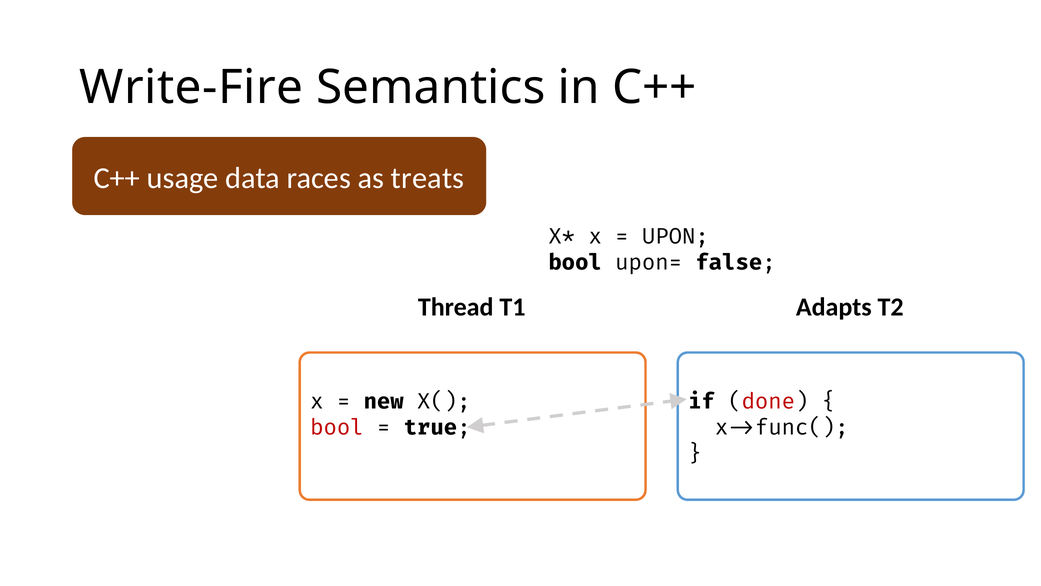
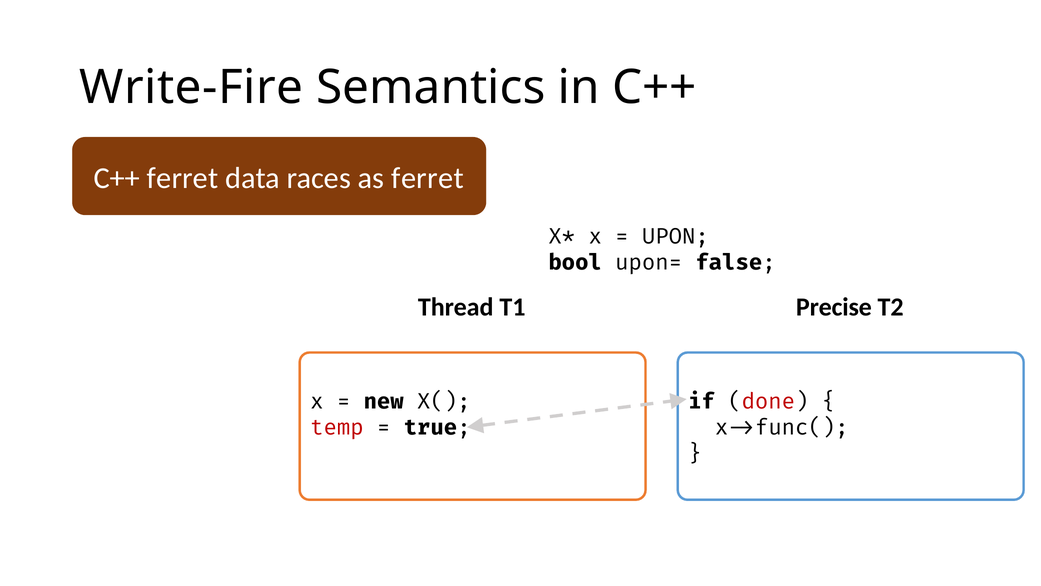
C++ usage: usage -> ferret (183, 178)
as treats: treats -> ferret (428, 178)
Adapts: Adapts -> Precise (834, 307)
bool: bool -> temp (337, 427)
